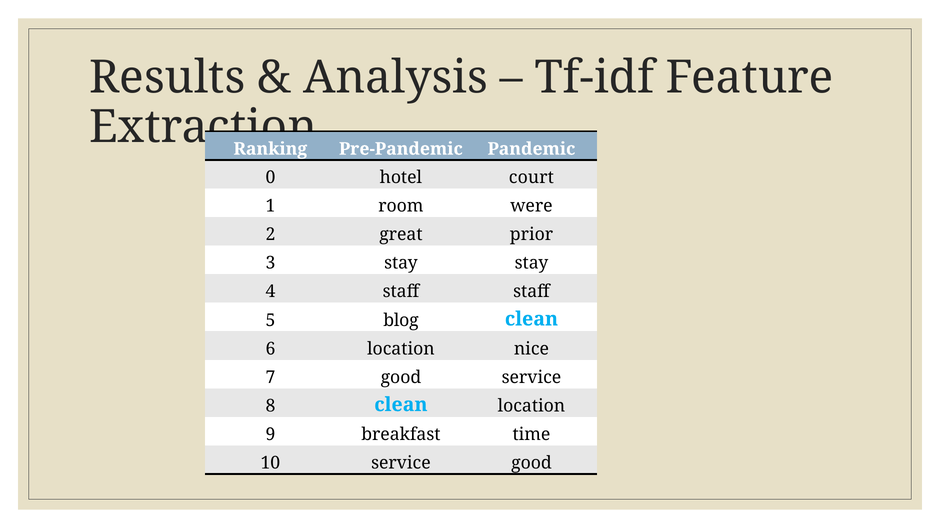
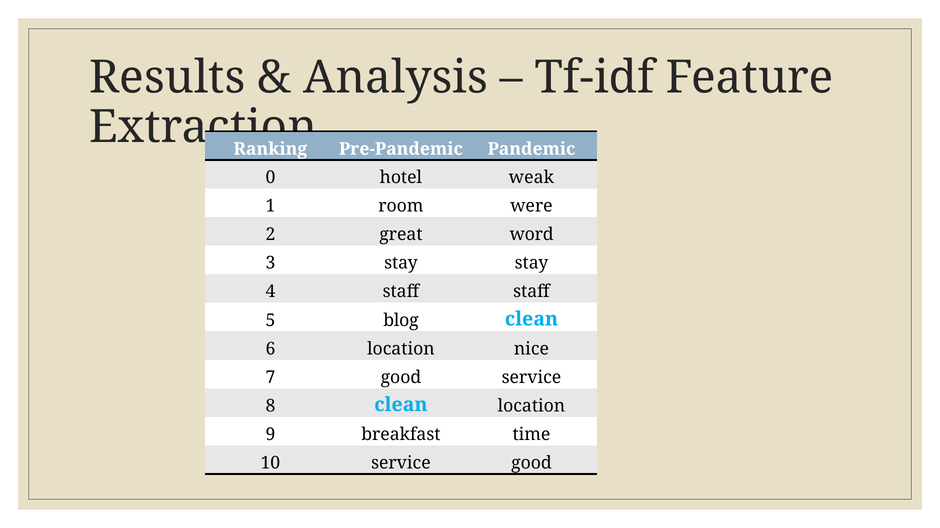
court: court -> weak (531, 178)
prior: prior -> word (532, 235)
